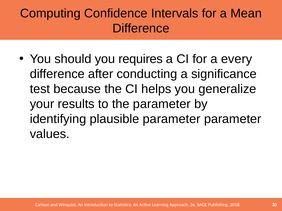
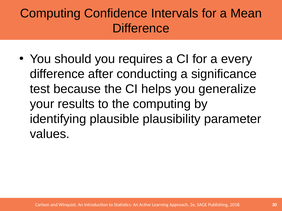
the parameter: parameter -> computing (162, 104)
plausible parameter: parameter -> plausibility (172, 119)
